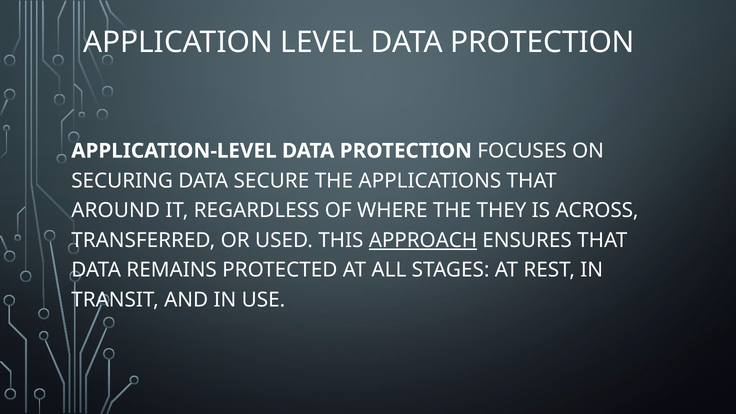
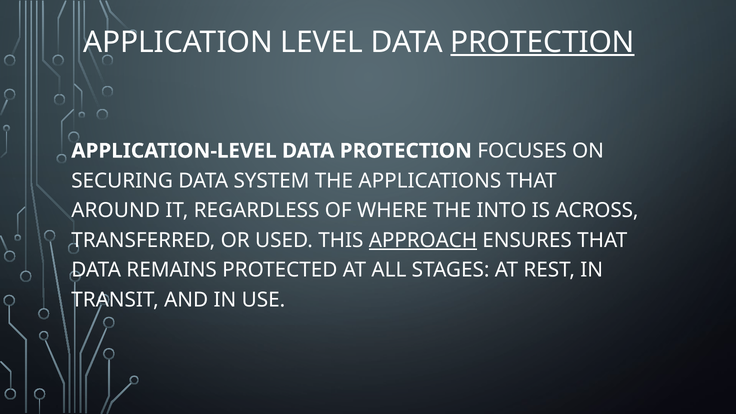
PROTECTION underline: none -> present (542, 42)
SECURE: SECURE -> SYSTEM (271, 181)
THEY: THEY -> INTO (502, 211)
